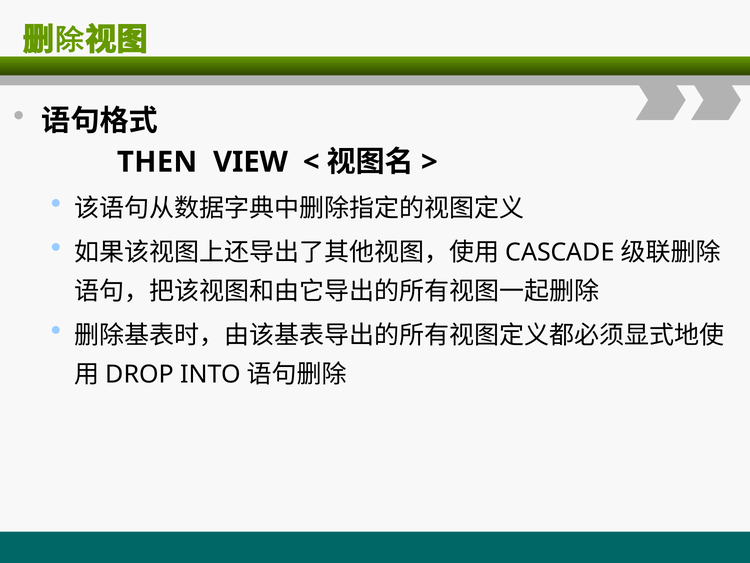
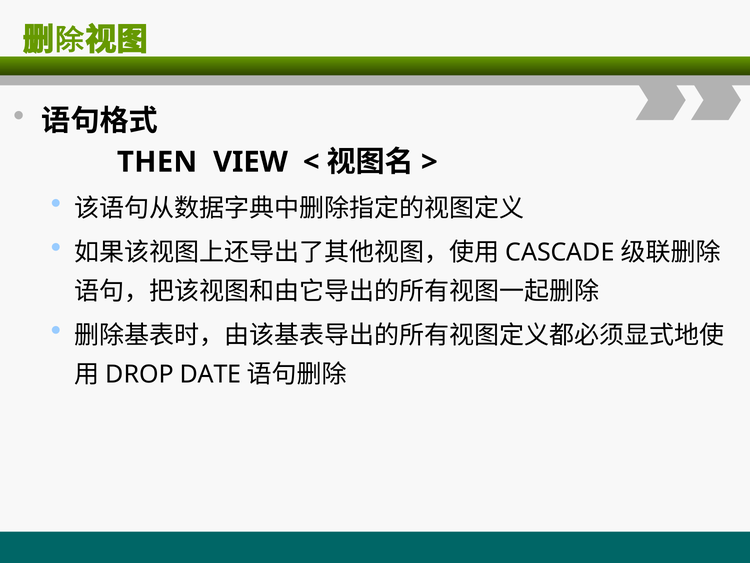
INTO: INTO -> DATE (211, 374)
